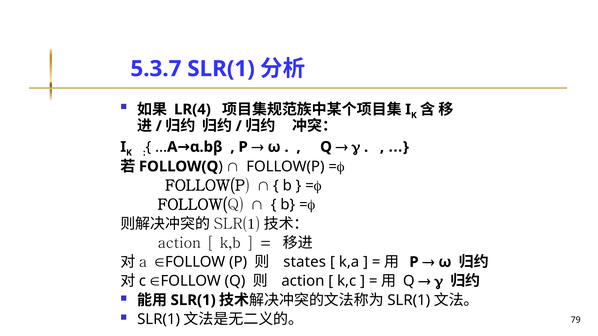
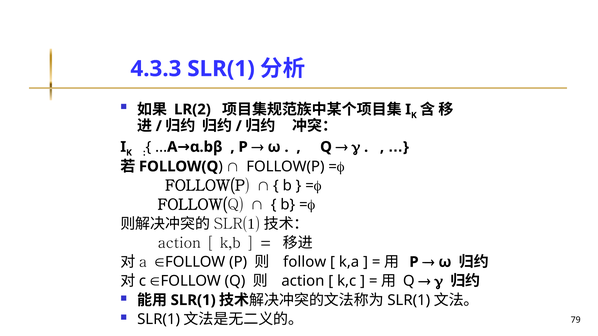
5.3.7: 5.3.7 -> 4.3.3 (156, 69)
LR(4: LR(4 -> LR(2 (192, 110)
states: states -> follow (305, 262)
